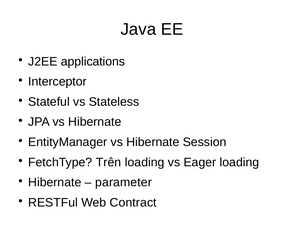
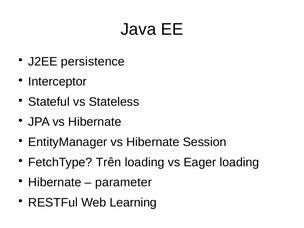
applications: applications -> persistence (93, 62)
Contract: Contract -> Learning (133, 202)
